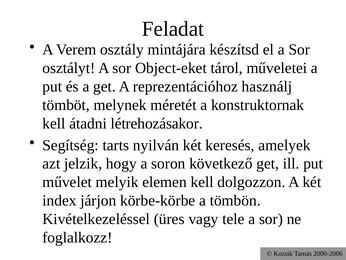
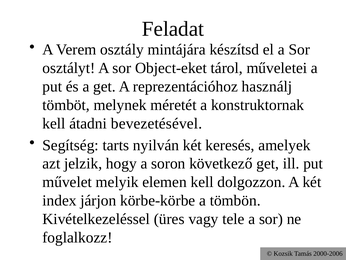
létrehozásakor: létrehozásakor -> bevezetésével (157, 123)
